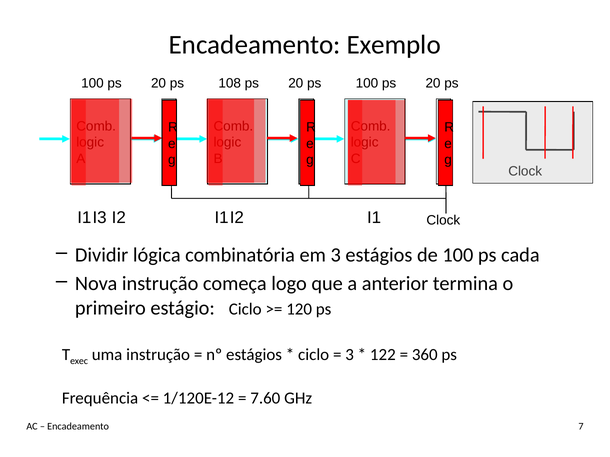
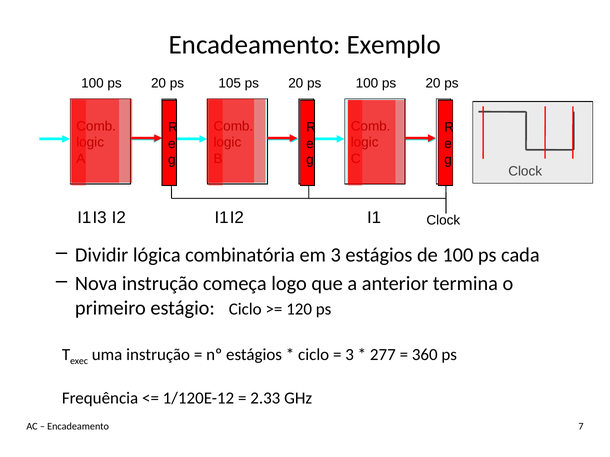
108: 108 -> 105 (230, 84)
122: 122 -> 277 (383, 355)
7.60: 7.60 -> 2.33 (265, 398)
